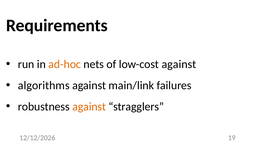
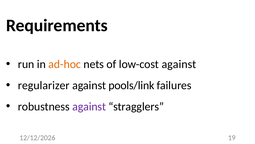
algorithms: algorithms -> regularizer (44, 85)
main/link: main/link -> pools/link (131, 85)
against colour: orange -> purple (89, 106)
